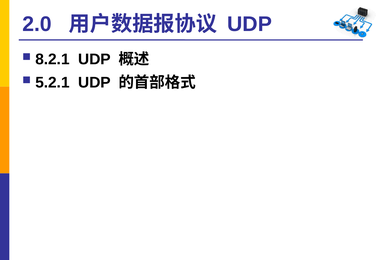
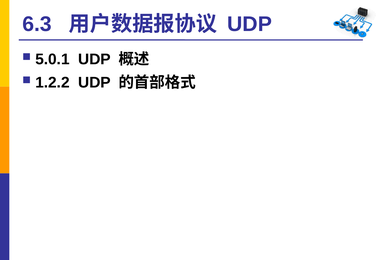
2.0: 2.0 -> 6.3 (37, 24)
8.2.1: 8.2.1 -> 5.0.1 (52, 59)
5.2.1: 5.2.1 -> 1.2.2 (52, 83)
